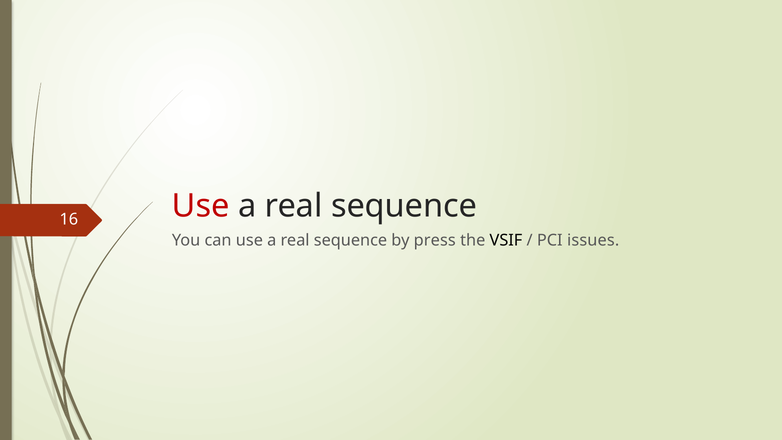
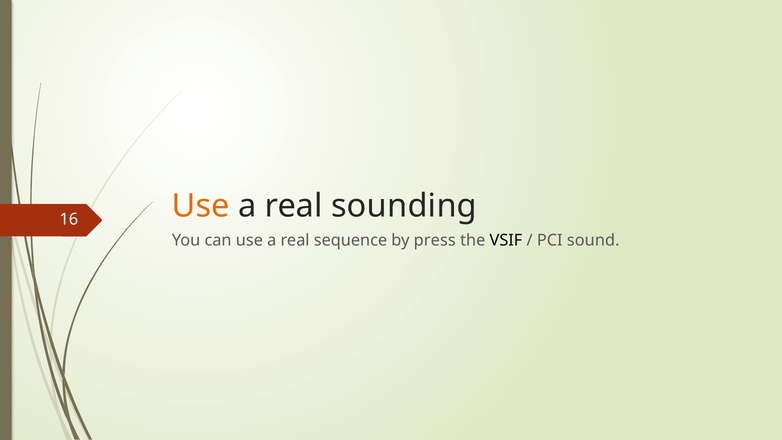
Use colour: red -> orange (201, 206)
sequence: sequence -> sounding (404, 206)
issues: issues -> sound (593, 240)
